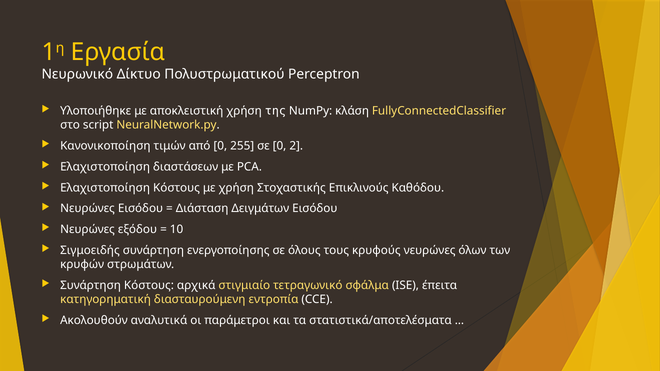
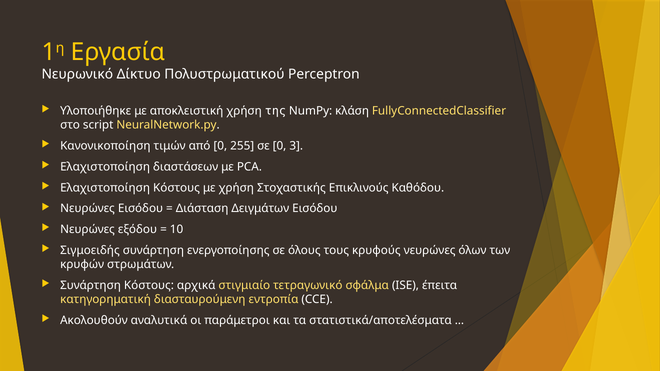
2: 2 -> 3 (296, 146)
